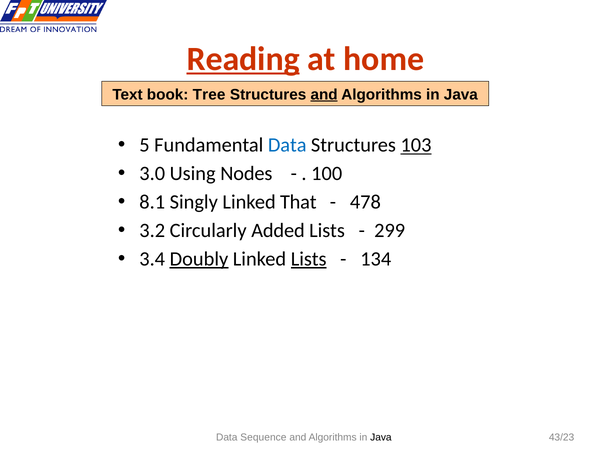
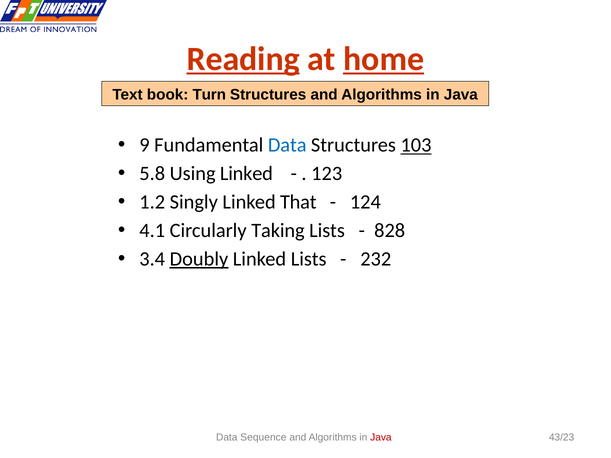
home underline: none -> present (384, 59)
Tree: Tree -> Turn (209, 95)
and underline: present -> none (324, 95)
5: 5 -> 9 (145, 145)
3.0: 3.0 -> 5.8 (152, 174)
Using Nodes: Nodes -> Linked (246, 174)
100: 100 -> 123 (327, 174)
8.1: 8.1 -> 1.2 (152, 202)
478: 478 -> 124 (365, 202)
3.2: 3.2 -> 4.1 (152, 231)
Added: Added -> Taking (278, 231)
299: 299 -> 828 (390, 231)
Lists underline: present -> none (309, 259)
134: 134 -> 232 (376, 259)
Java colour: black -> red (381, 438)
